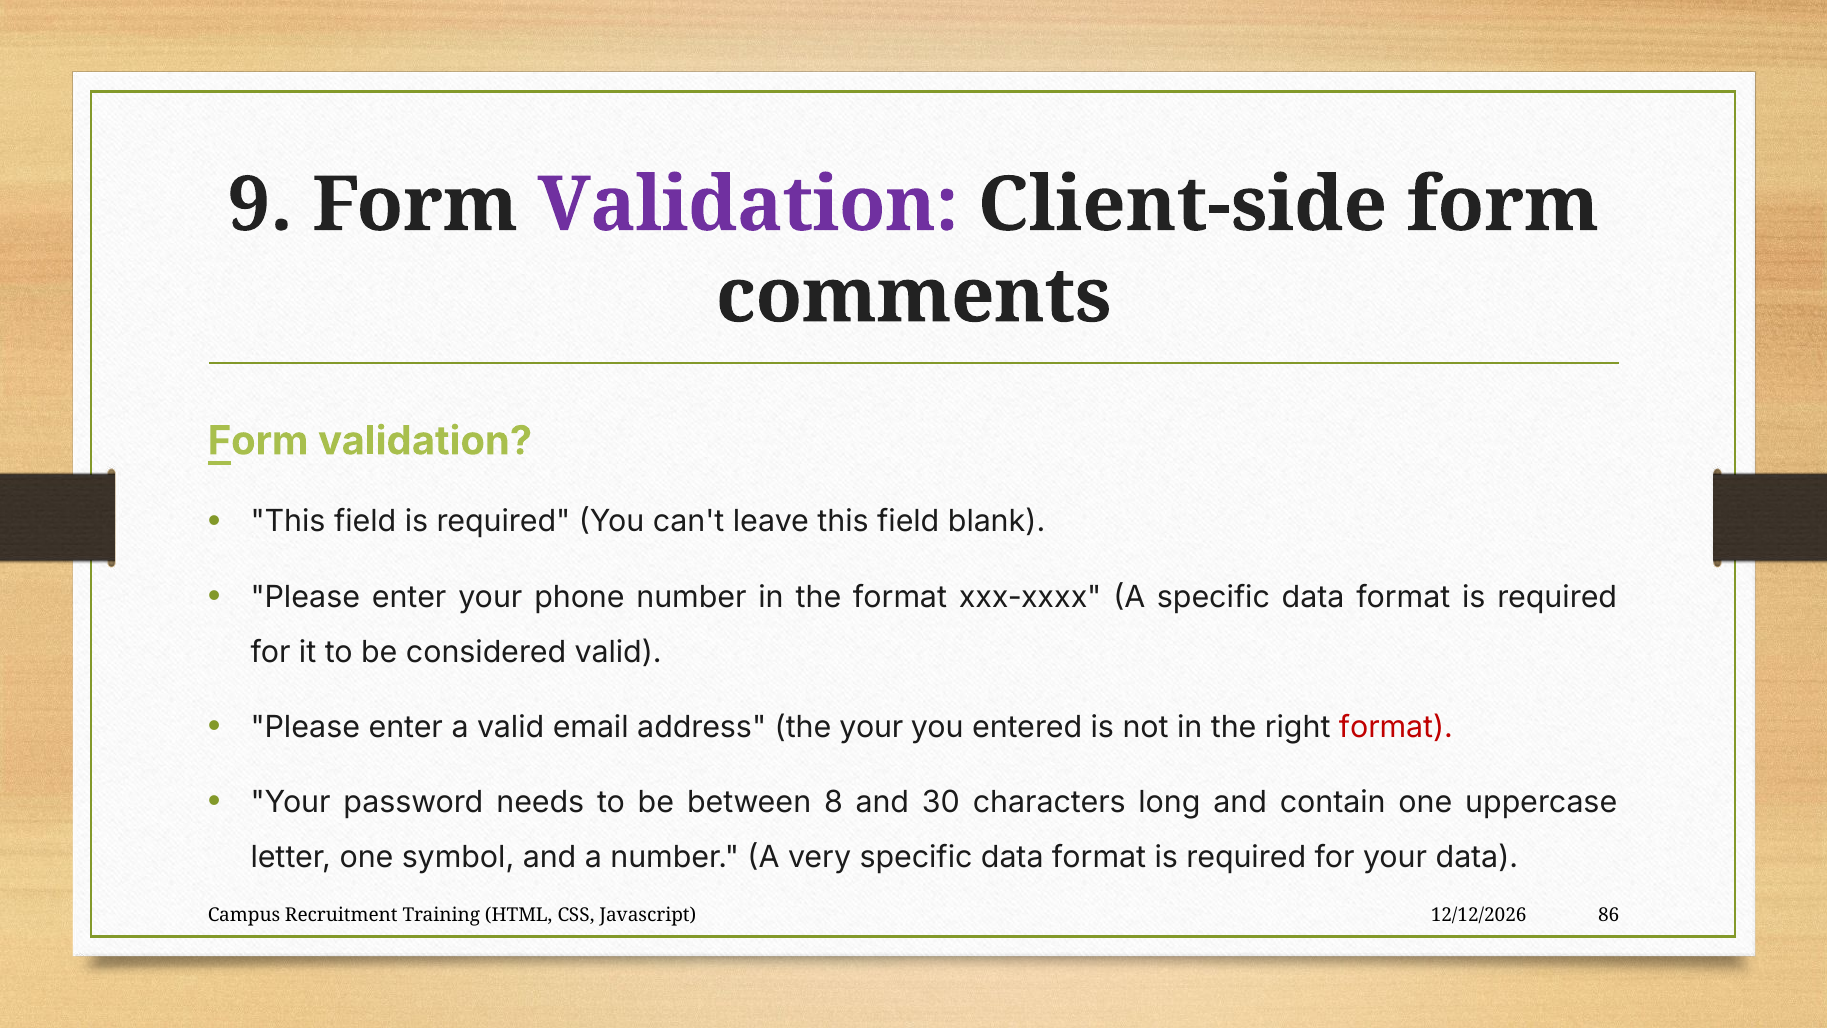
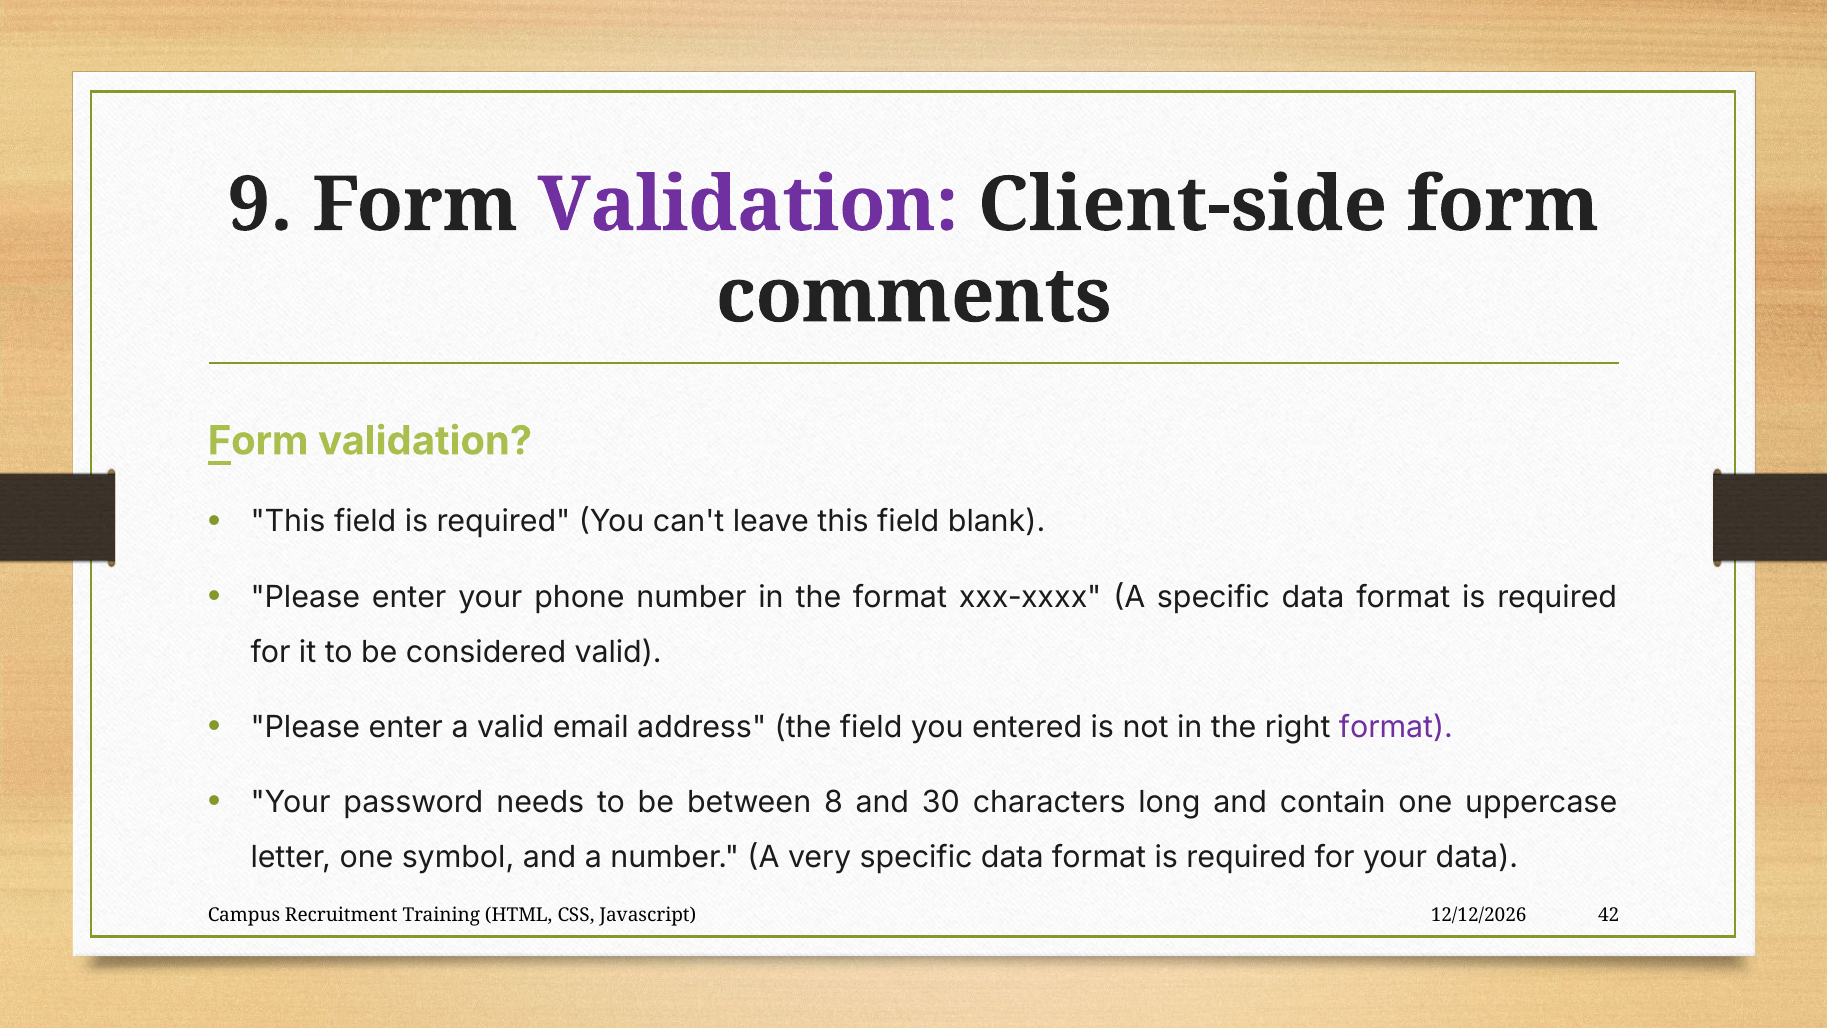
the your: your -> field (871, 727)
format colour: red -> purple (1396, 727)
86: 86 -> 42 (1609, 915)
